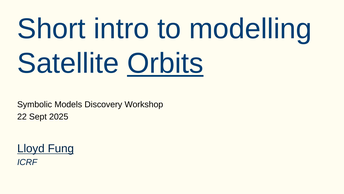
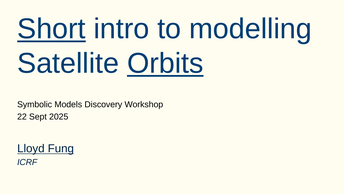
Short underline: none -> present (51, 29)
